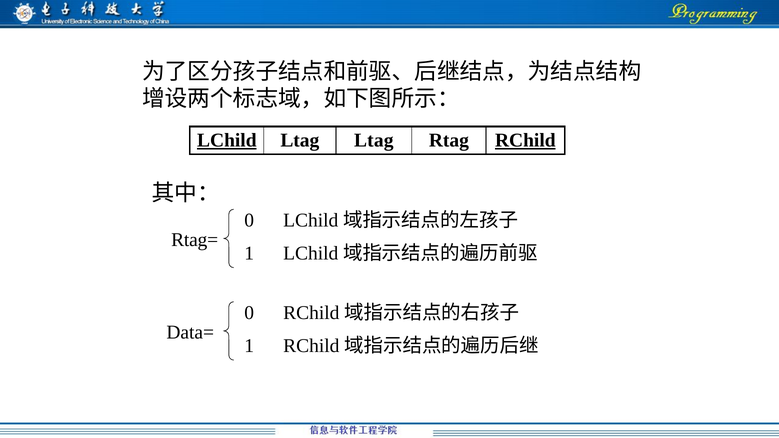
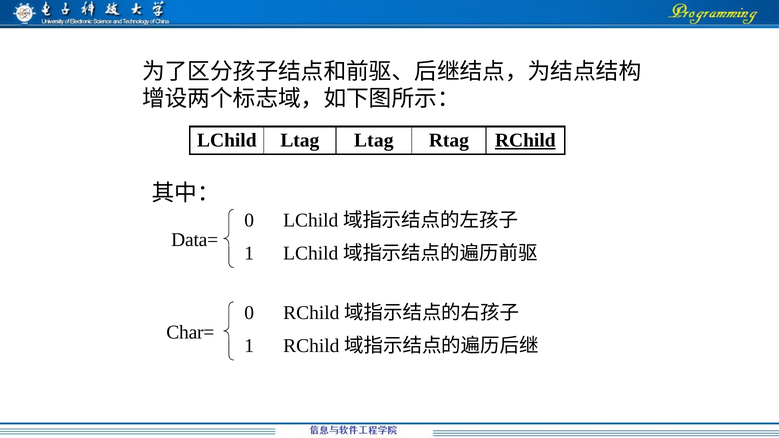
LChild underline: present -> none (227, 140)
Rtag=: Rtag= -> Data= (195, 240)
Data=: Data= -> Char= (190, 332)
